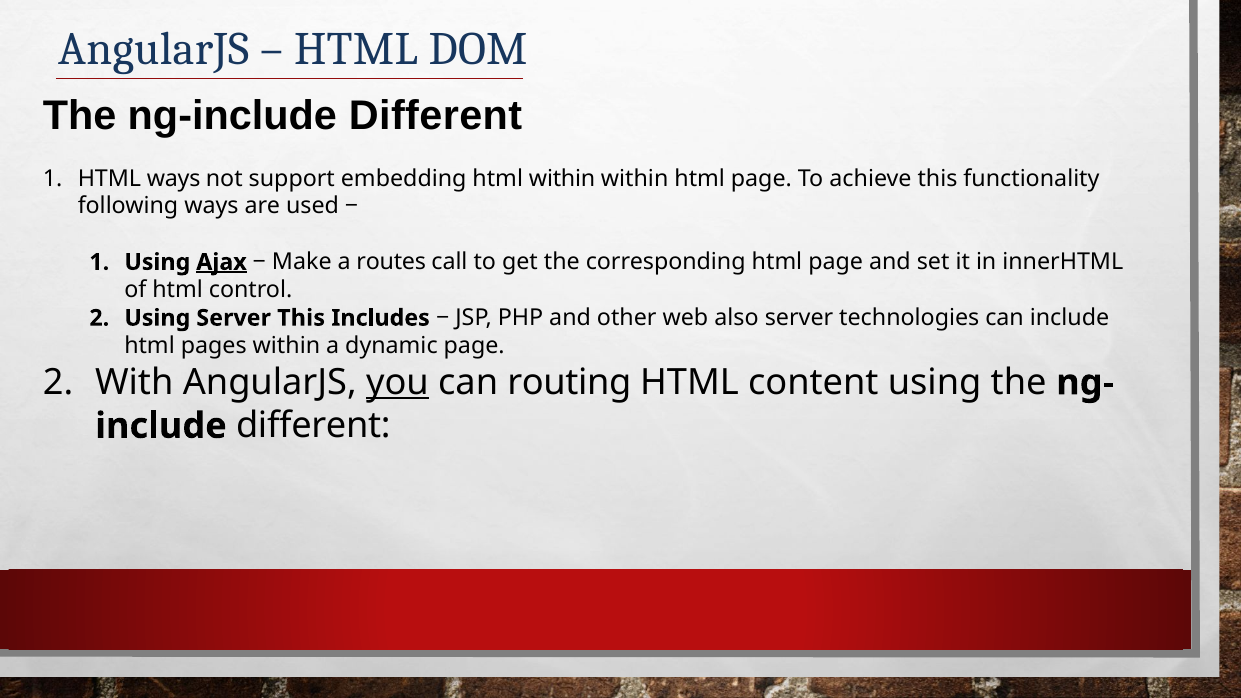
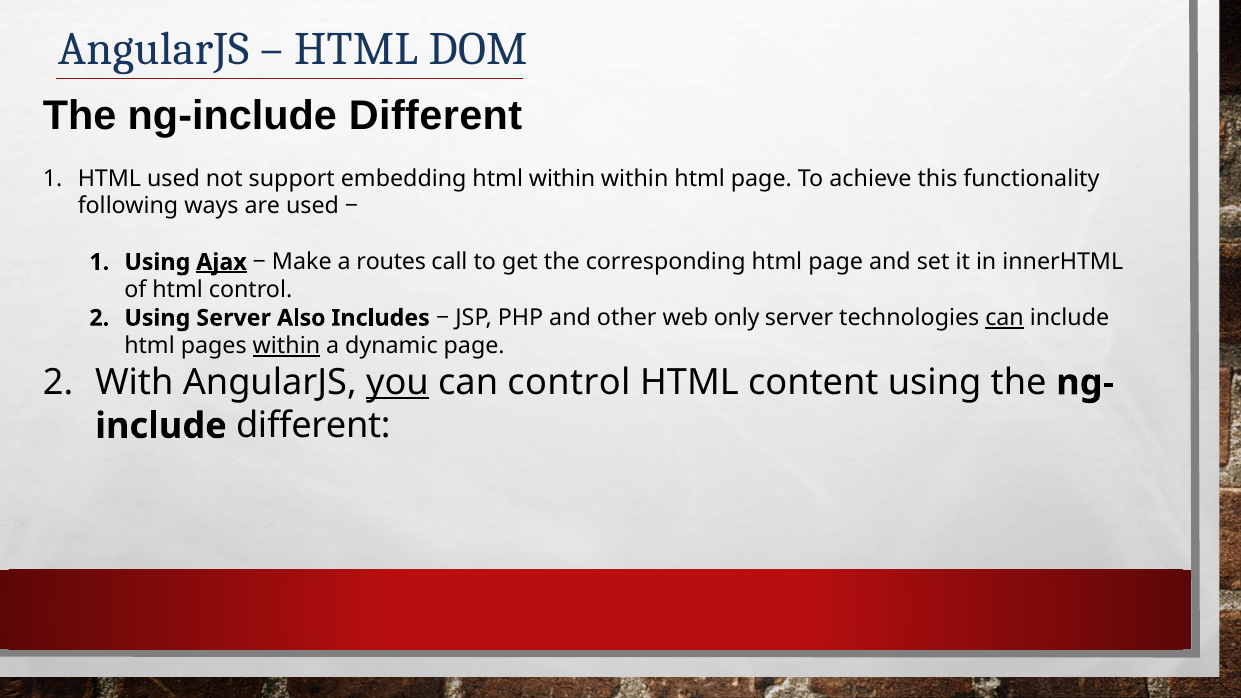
HTML ways: ways -> used (174, 178)
Server This: This -> Also (301, 318)
also: also -> only (737, 318)
can underline: none -> present (1005, 318)
within underline: none -> present (286, 346)
can routing: routing -> control (569, 383)
